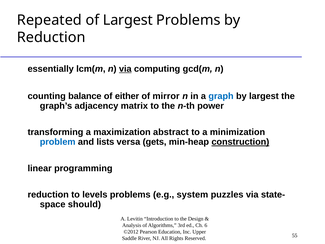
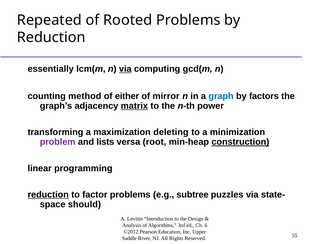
of Largest: Largest -> Rooted (128, 20)
balance: balance -> method (85, 96)
by largest: largest -> factors (264, 96)
matrix underline: none -> present (134, 106)
abstract: abstract -> deleting (171, 132)
problem colour: blue -> purple (58, 142)
gets: gets -> root (154, 142)
reduction underline: none -> present (48, 194)
levels: levels -> factor (95, 194)
system: system -> subtree (193, 194)
